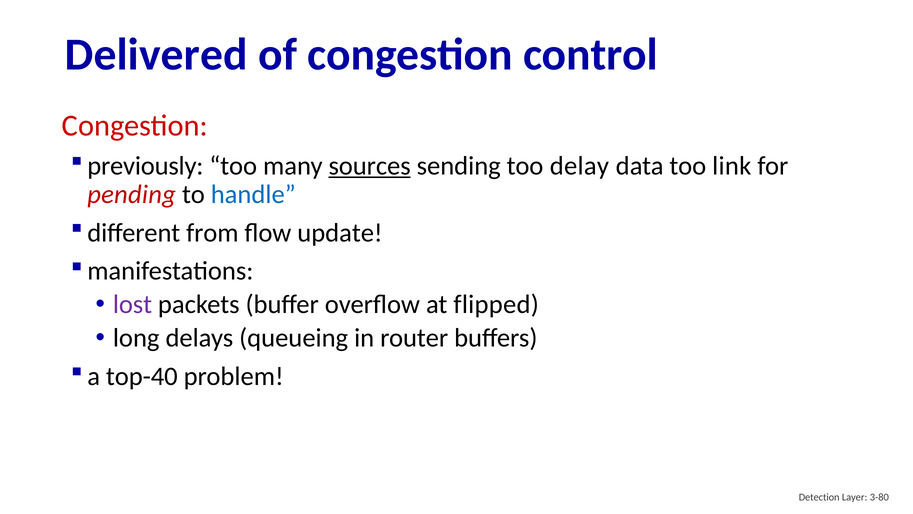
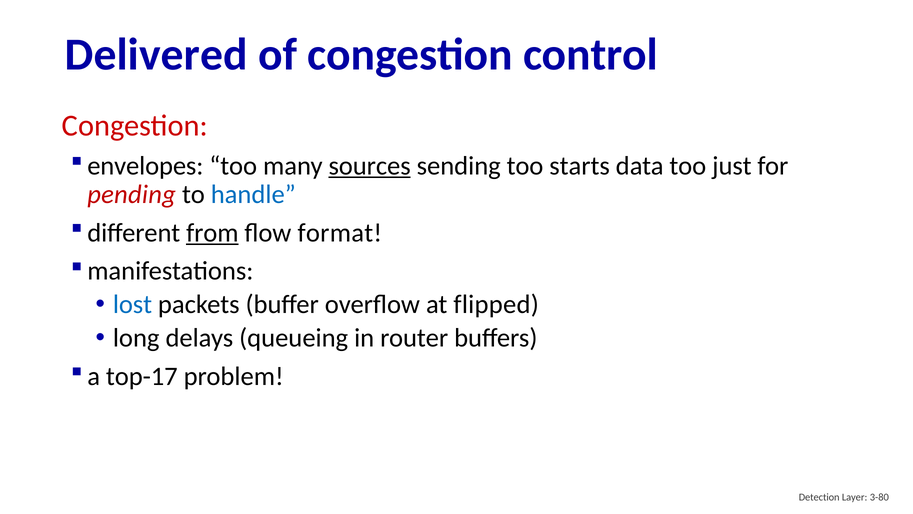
previously: previously -> envelopes (145, 166)
delay: delay -> starts (580, 166)
link: link -> just (732, 166)
from underline: none -> present (212, 233)
update: update -> format (340, 233)
lost colour: purple -> blue (133, 304)
top-40: top-40 -> top-17 (142, 376)
